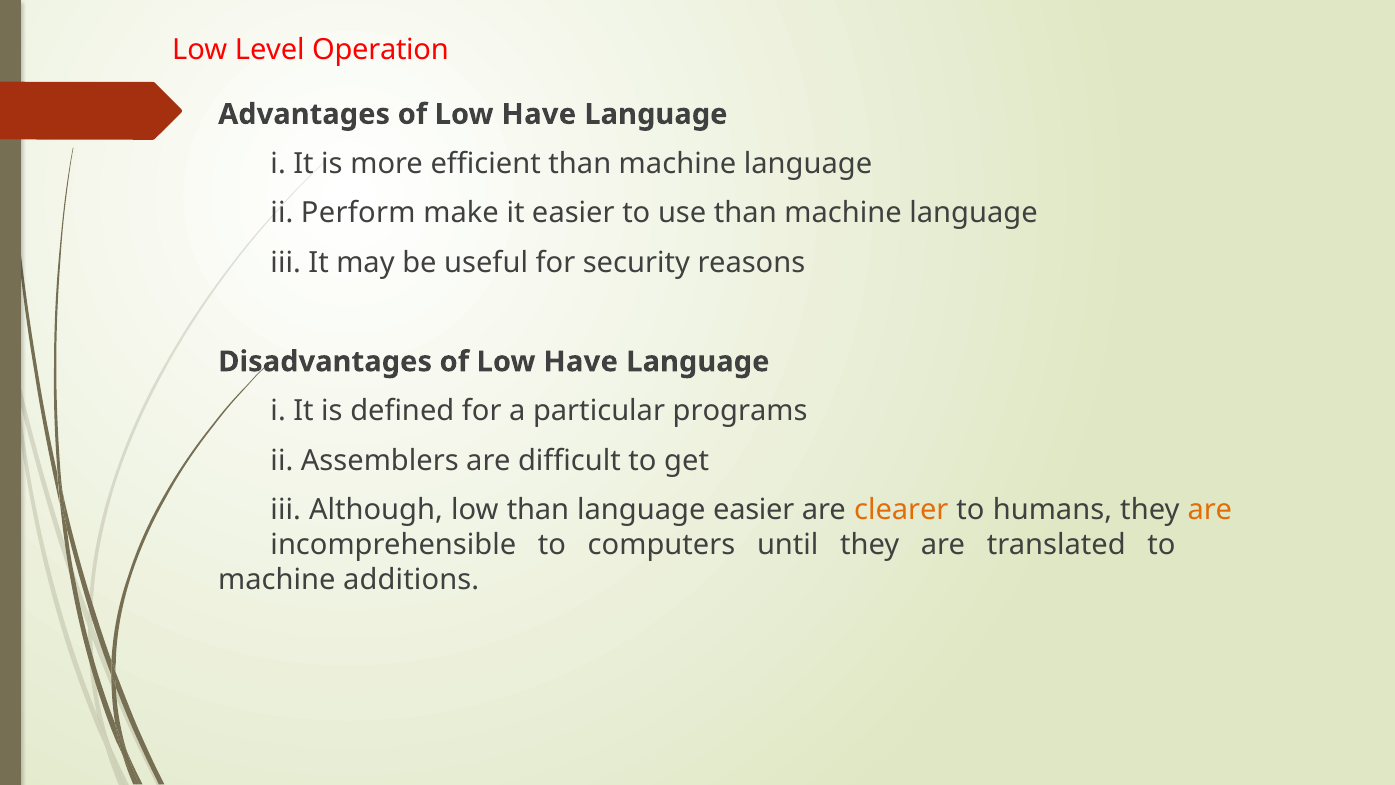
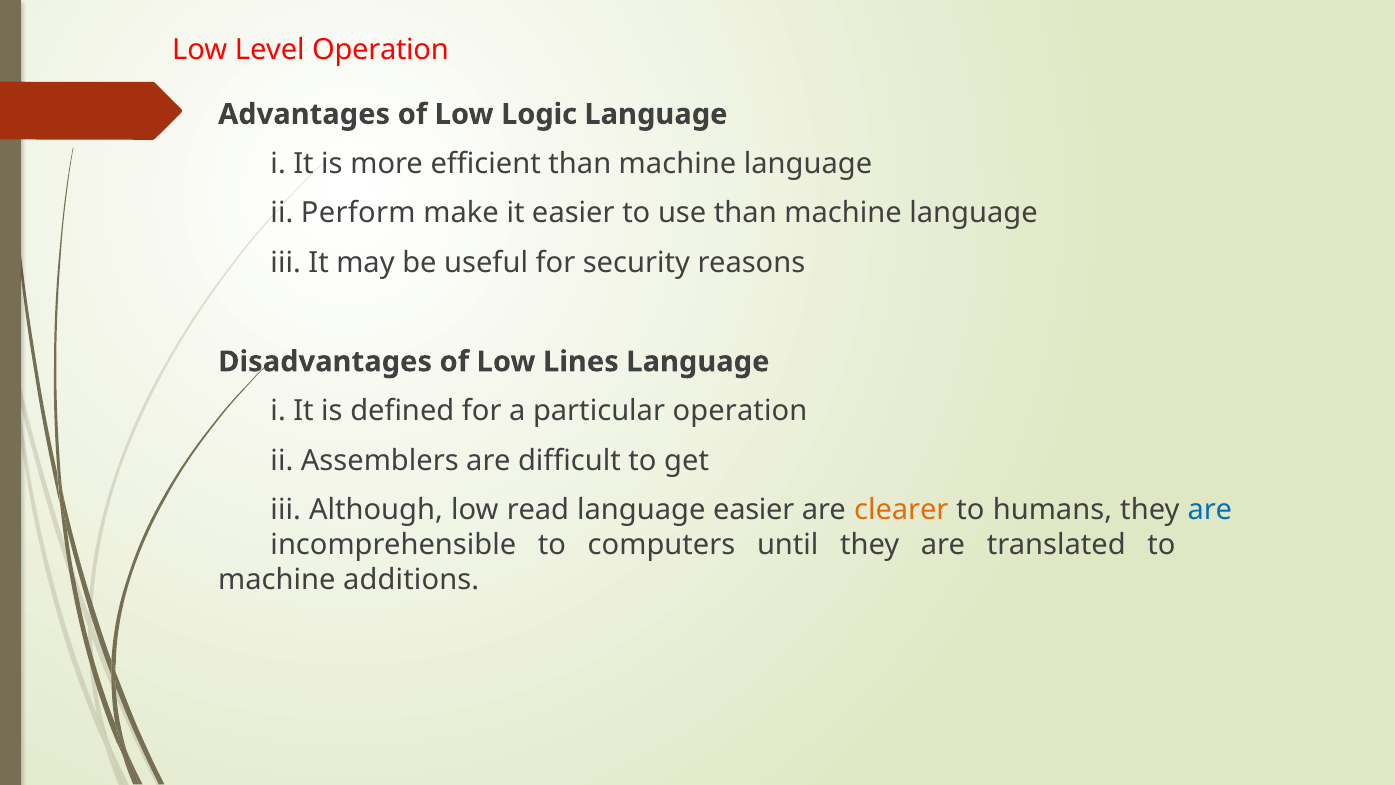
Advantages of Low Have: Have -> Logic (539, 114)
Disadvantages of Low Have: Have -> Lines (581, 362)
particular programs: programs -> operation (740, 411)
low than: than -> read (538, 510)
are colour: orange -> blue (1210, 510)
